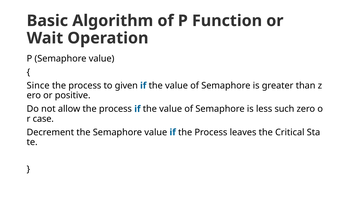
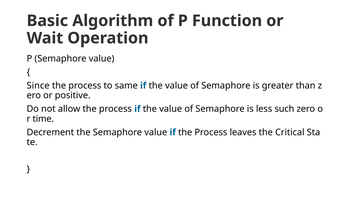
given: given -> same (126, 86)
case: case -> time (43, 119)
